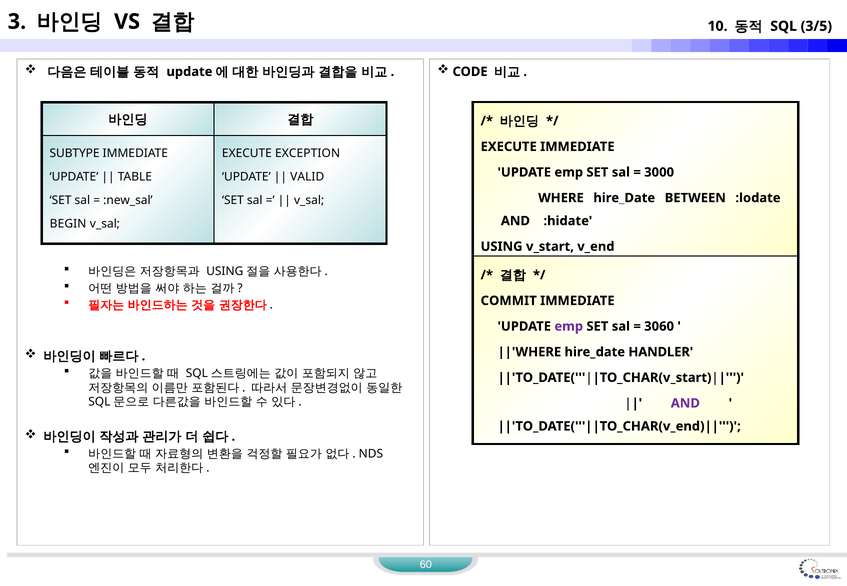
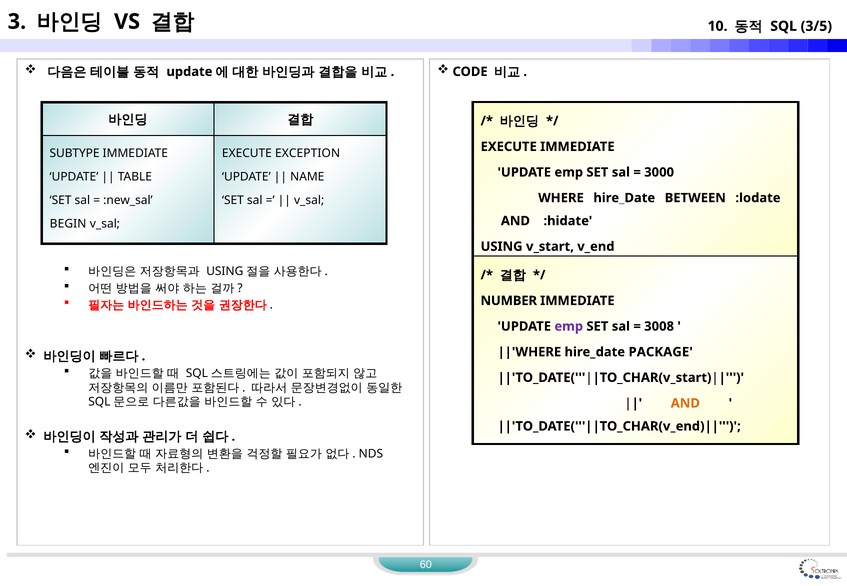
VALID: VALID -> NAME (307, 177)
COMMIT: COMMIT -> NUMBER (509, 301)
3060: 3060 -> 3008 (659, 327)
HANDLER: HANDLER -> PACKAGE (661, 352)
AND colour: purple -> orange (685, 403)
